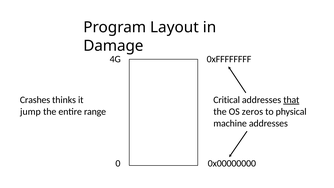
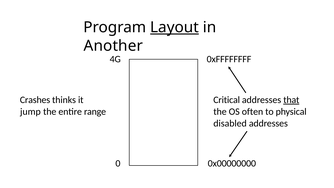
Layout underline: none -> present (175, 27)
Damage: Damage -> Another (113, 46)
zeros: zeros -> often (253, 112)
machine: machine -> disabled (230, 123)
